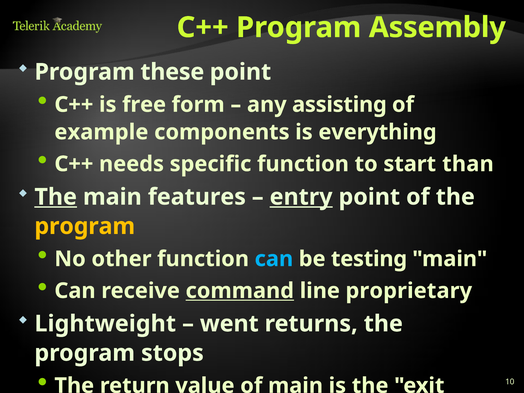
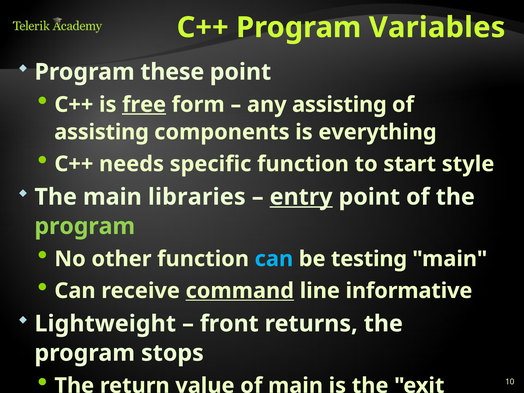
Assembly: Assembly -> Variables (437, 28)
free underline: none -> present (144, 105)
example: example -> assisting (102, 132)
than: than -> style (468, 164)
The underline: present -> none (56, 197)
features: features -> libraries (197, 197)
program colour: yellow -> light green (85, 226)
line proprietary: proprietary -> informative (409, 291)
went: went -> front (229, 324)
